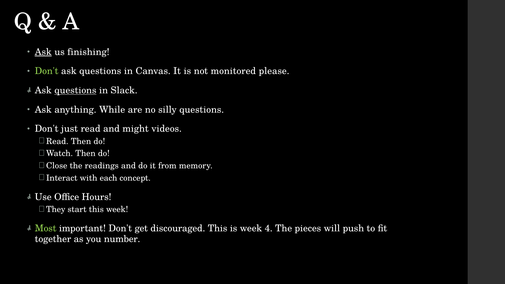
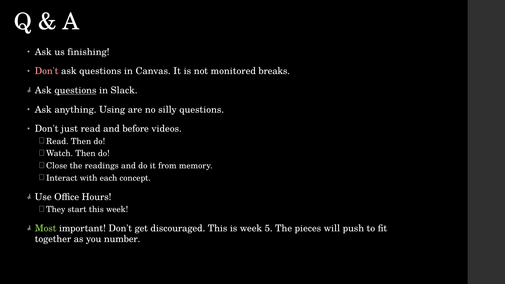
Ask underline: present -> none (43, 52)
Don't colour: light green -> pink (47, 71)
please: please -> breaks (274, 71)
While: While -> Using (112, 110)
might: might -> before (136, 129)
4: 4 -> 5 (269, 228)
